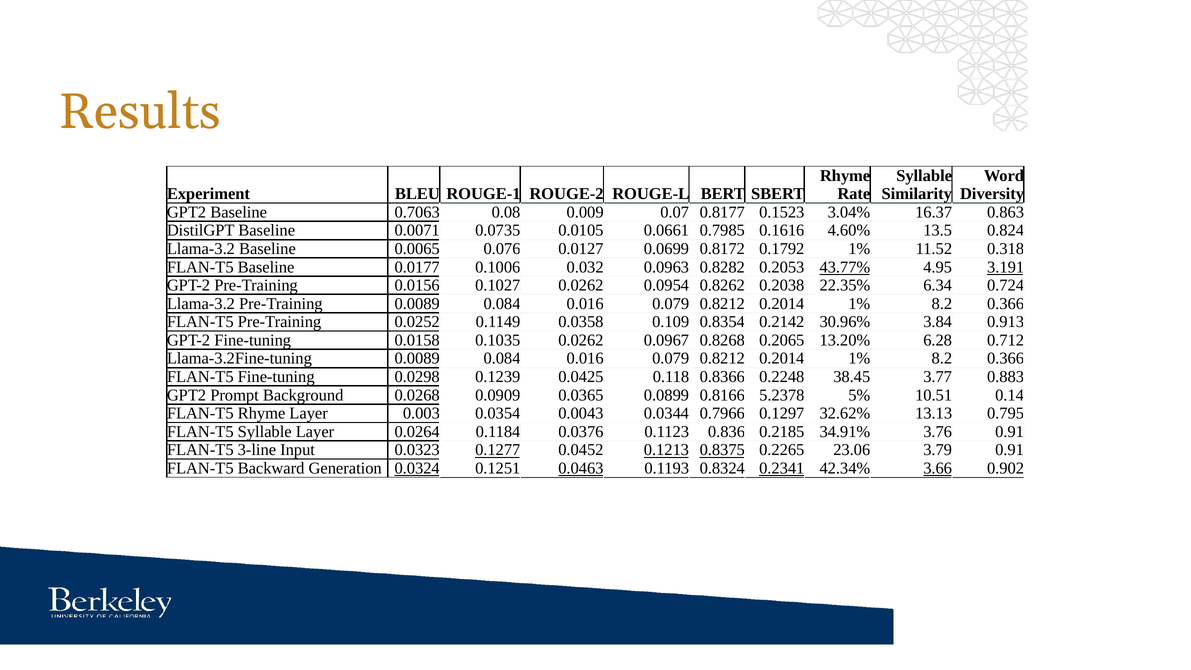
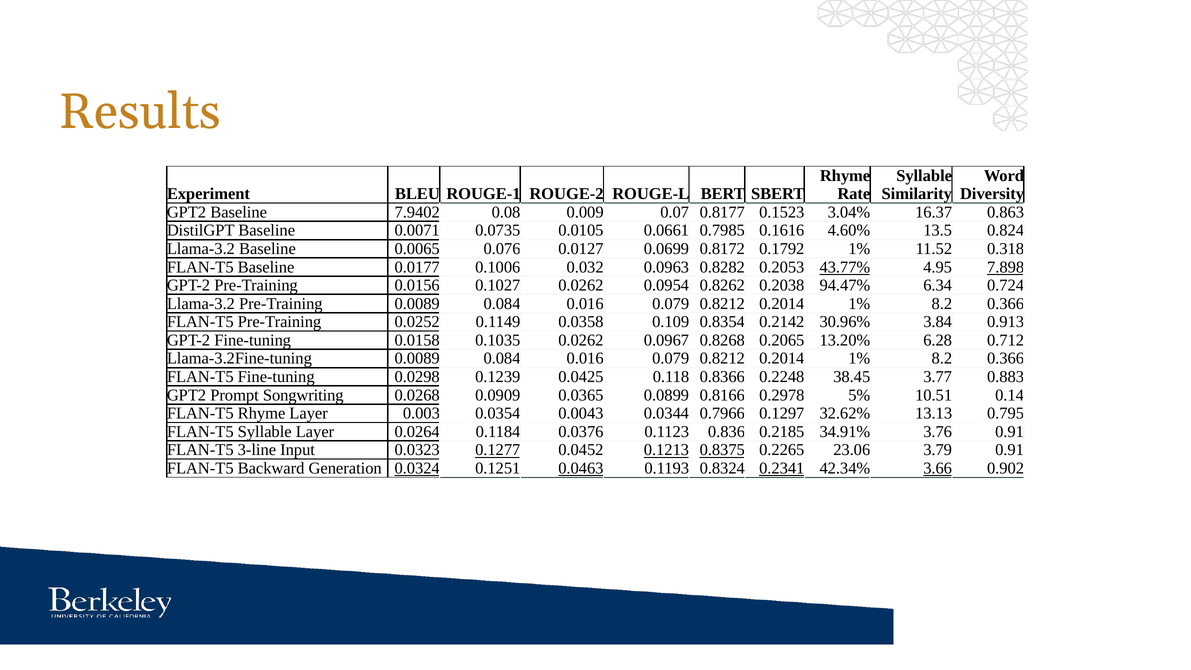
0.7063: 0.7063 -> 7.9402 (417, 212)
3.191: 3.191 -> 7.898 (1006, 267)
22.35%: 22.35% -> 94.47% (845, 285)
Background: Background -> Songwriting (303, 395)
5.2378: 5.2378 -> 0.2978 (782, 395)
